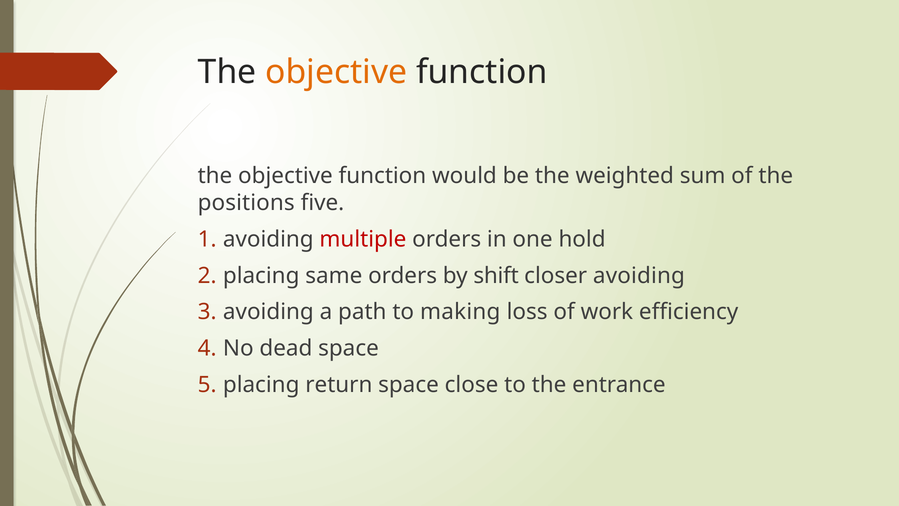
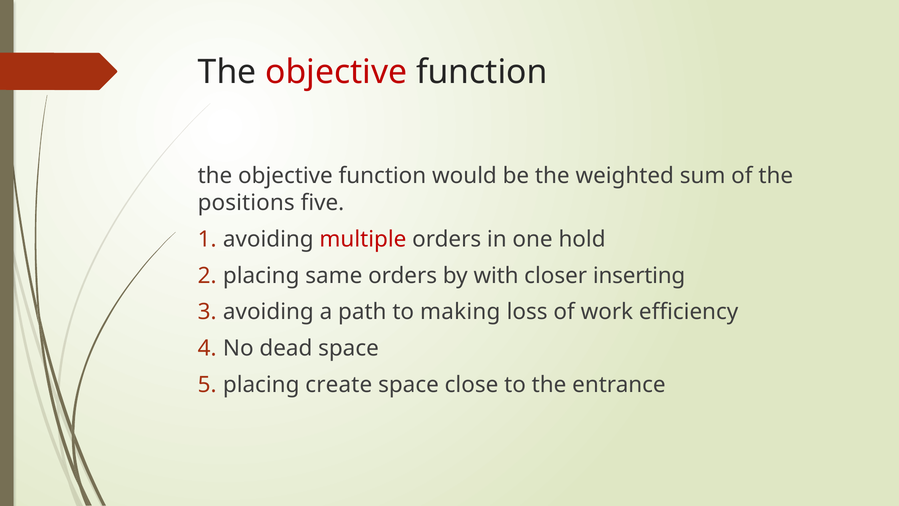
objective colour: orange -> red (336, 72)
shift: shift -> with (496, 275)
closer avoiding: avoiding -> inserting (639, 275)
return: return -> create (339, 384)
